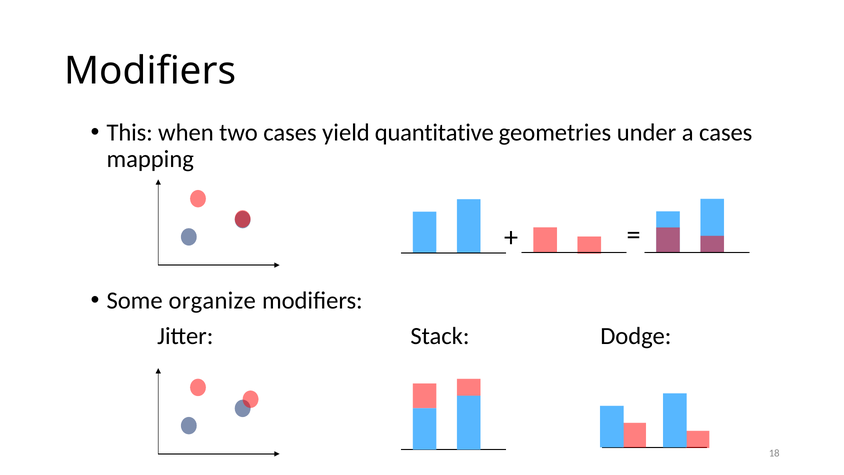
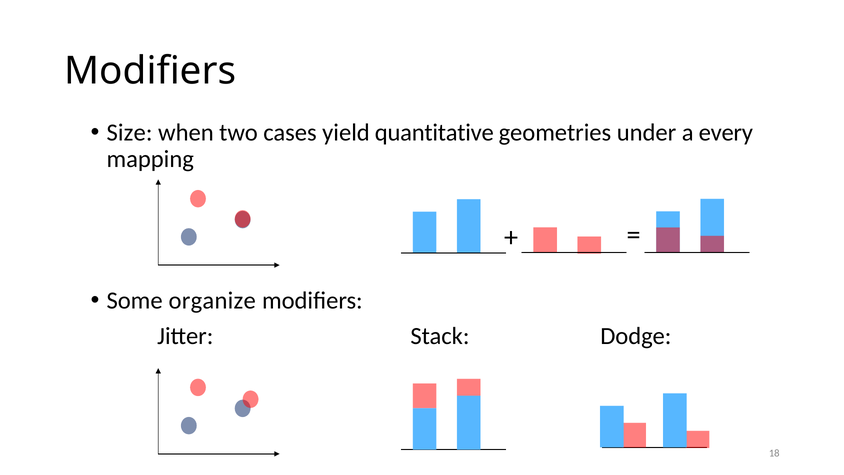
This: This -> Size (130, 132)
a cases: cases -> every (726, 132)
